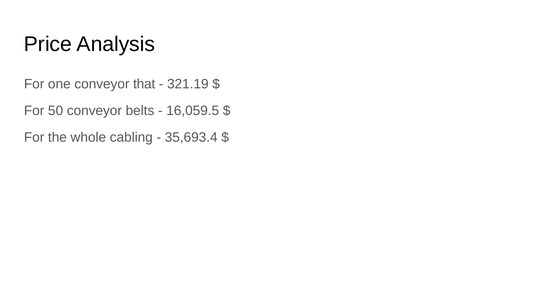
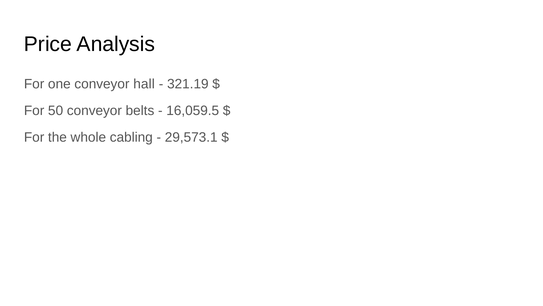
that: that -> hall (144, 84)
35,693.4: 35,693.4 -> 29,573.1 (191, 137)
